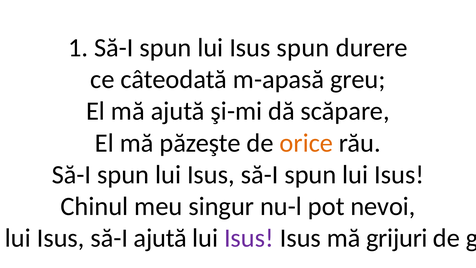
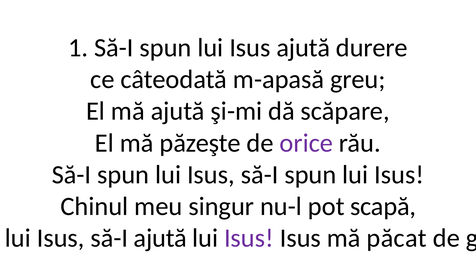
Isus spun: spun -> ajută (303, 48)
orice colour: orange -> purple (306, 143)
nevoi: nevoi -> scapă (383, 206)
grijuri: grijuri -> păcat (397, 238)
